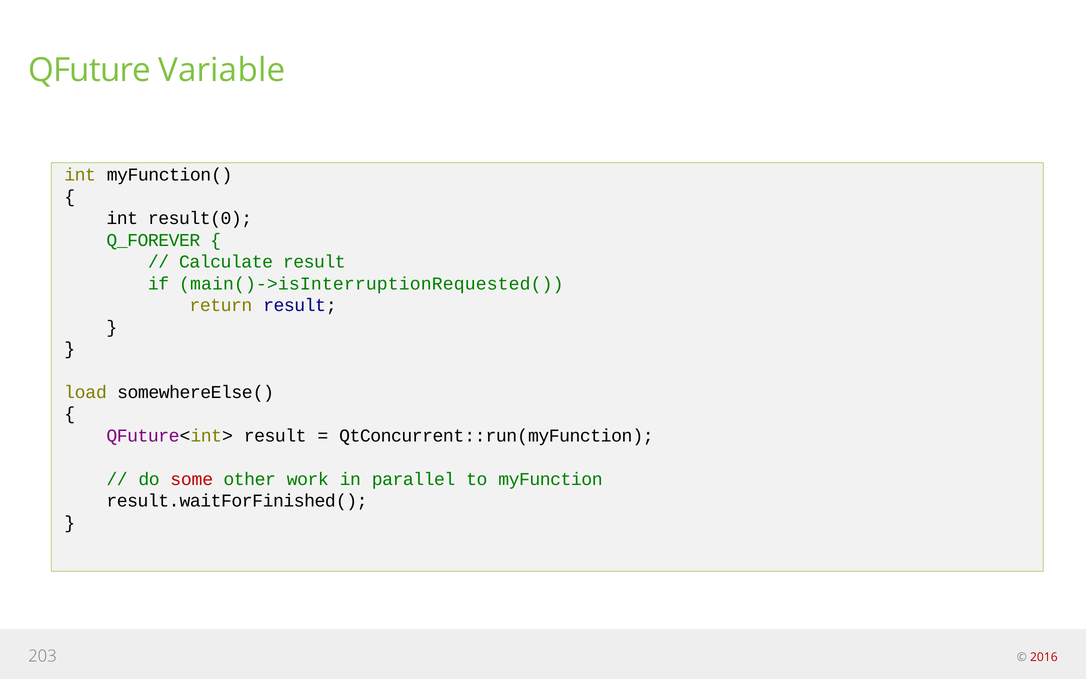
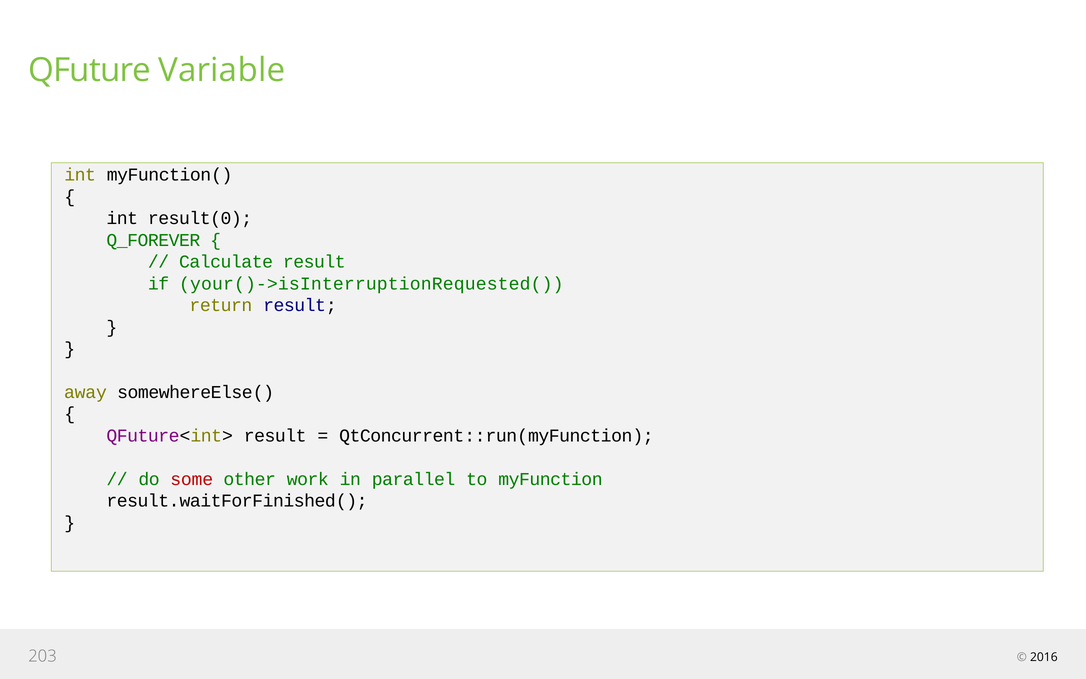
main()->isInterruptionRequested(: main()->isInterruptionRequested( -> your()->isInterruptionRequested( (371, 284)
load: load -> away (85, 392)
2016 colour: red -> black (1044, 657)
